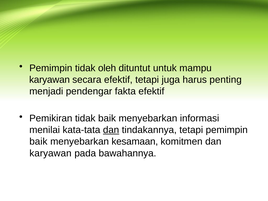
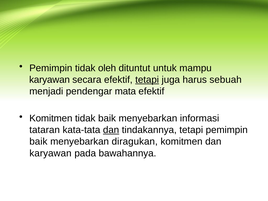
tetapi underline: none -> present (147, 80)
penting: penting -> sebuah (226, 80)
fakta: fakta -> mata (125, 91)
Pemikiran: Pemikiran -> Komitmen (51, 118)
menilai: menilai -> tataran (45, 130)
kesamaan: kesamaan -> diragukan (135, 142)
